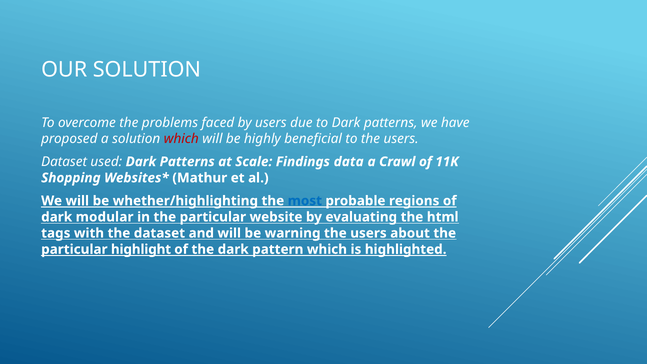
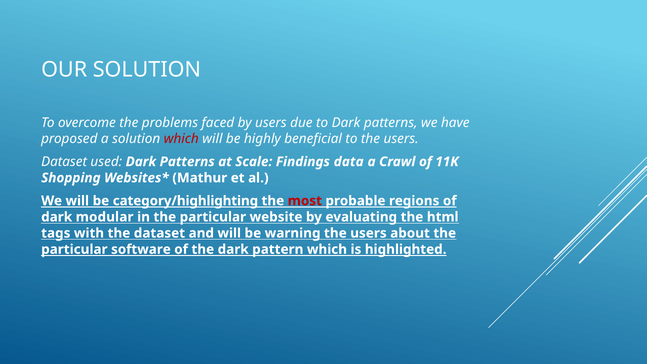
whether/highlighting: whether/highlighting -> category/highlighting (185, 201)
most colour: blue -> red (305, 201)
highlight: highlight -> software (141, 249)
